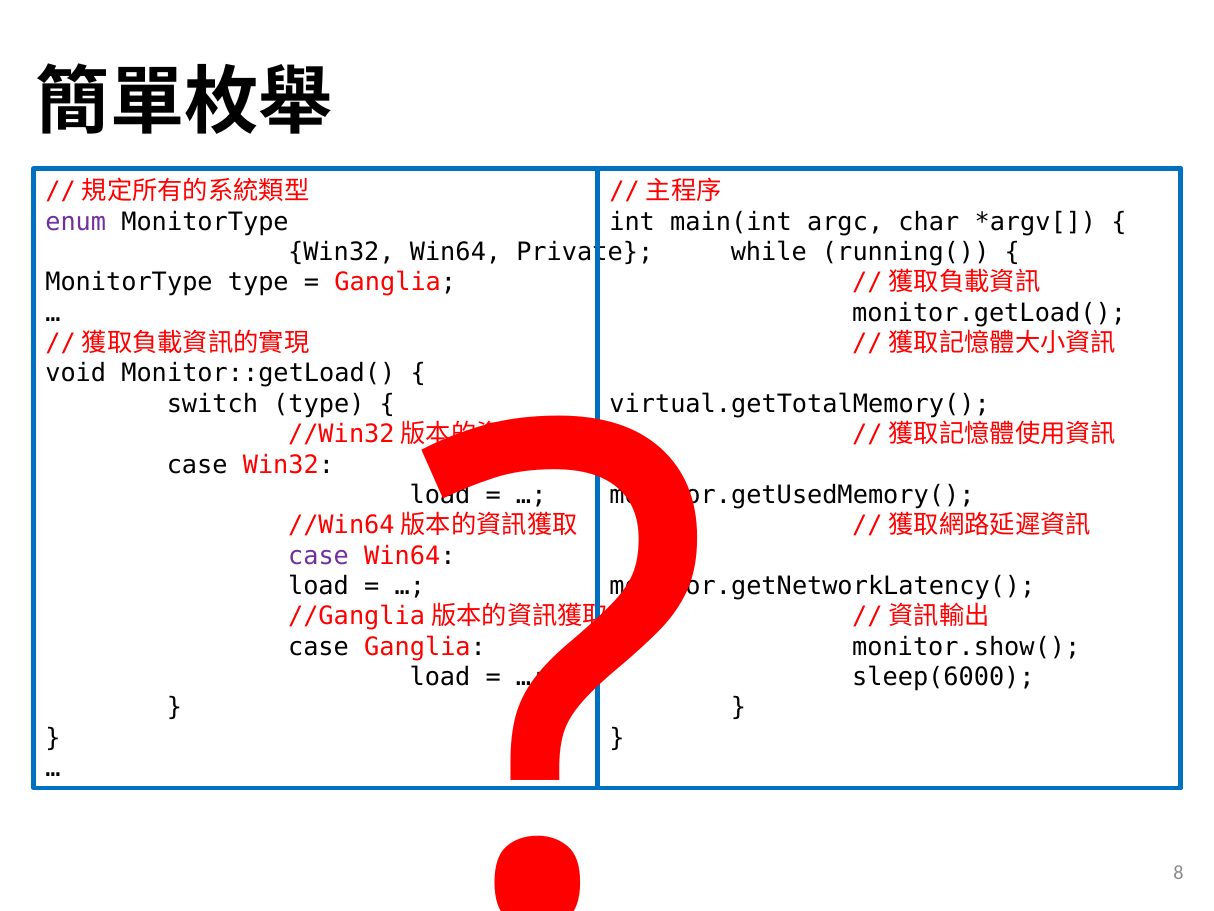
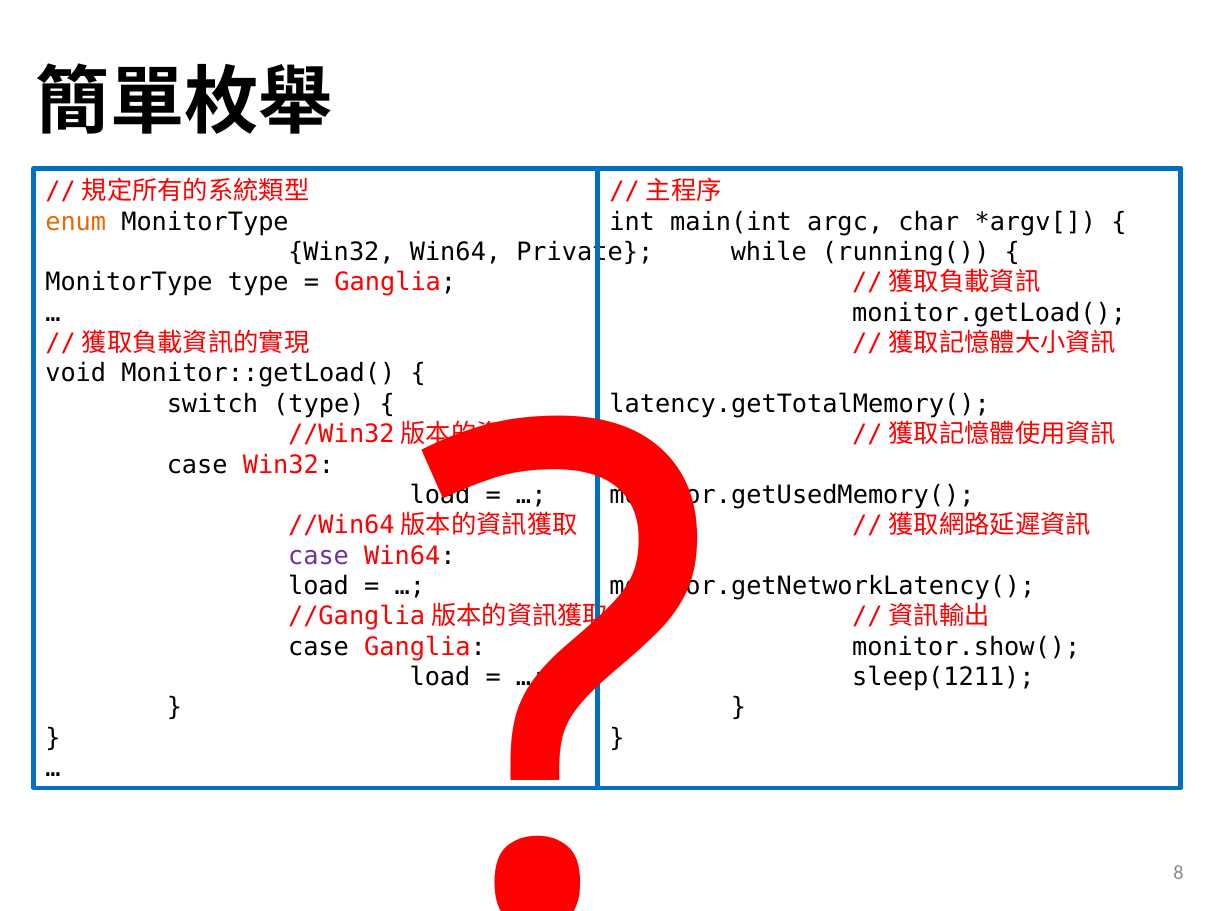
enum colour: purple -> orange (76, 222)
virtual.getTotalMemory(: virtual.getTotalMemory( -> latency.getTotalMemory( (800, 404)
sleep(6000: sleep(6000 -> sleep(1211 (943, 677)
